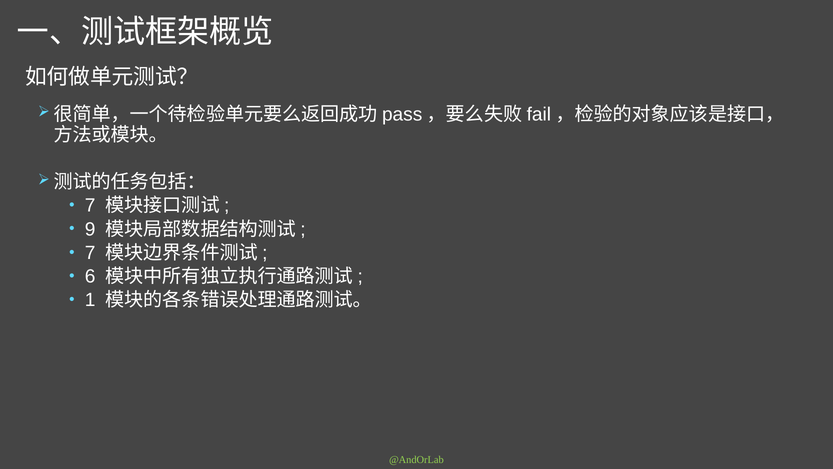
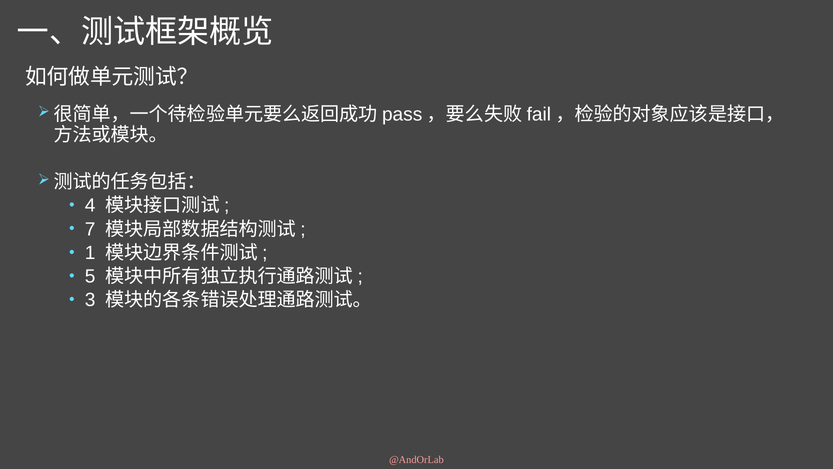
7: 7 -> 4 (90, 205)
9: 9 -> 7 (90, 229)
7: 7 -> 1 (90, 253)
6: 6 -> 5 (90, 276)
1: 1 -> 3 (90, 300)
@AndOrLab colour: light green -> pink (416, 460)
